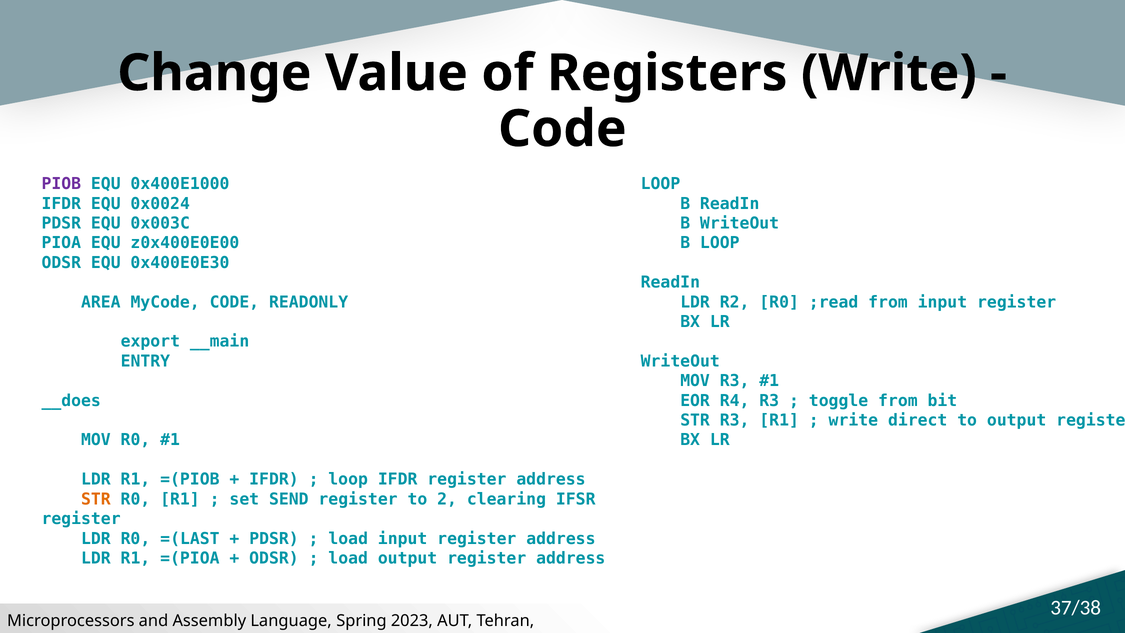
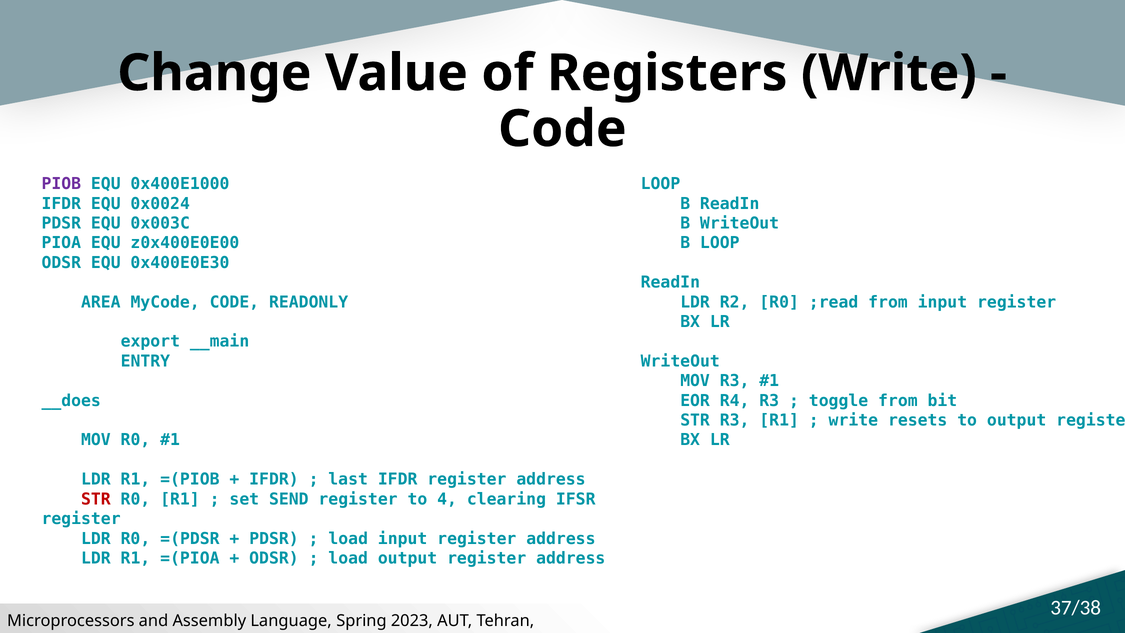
direct: direct -> resets (918, 420)
loop: loop -> last (348, 479)
STR colour: orange -> red (96, 499)
2: 2 -> 4 (447, 499)
=(LAST: =(LAST -> =(PDSR (190, 538)
